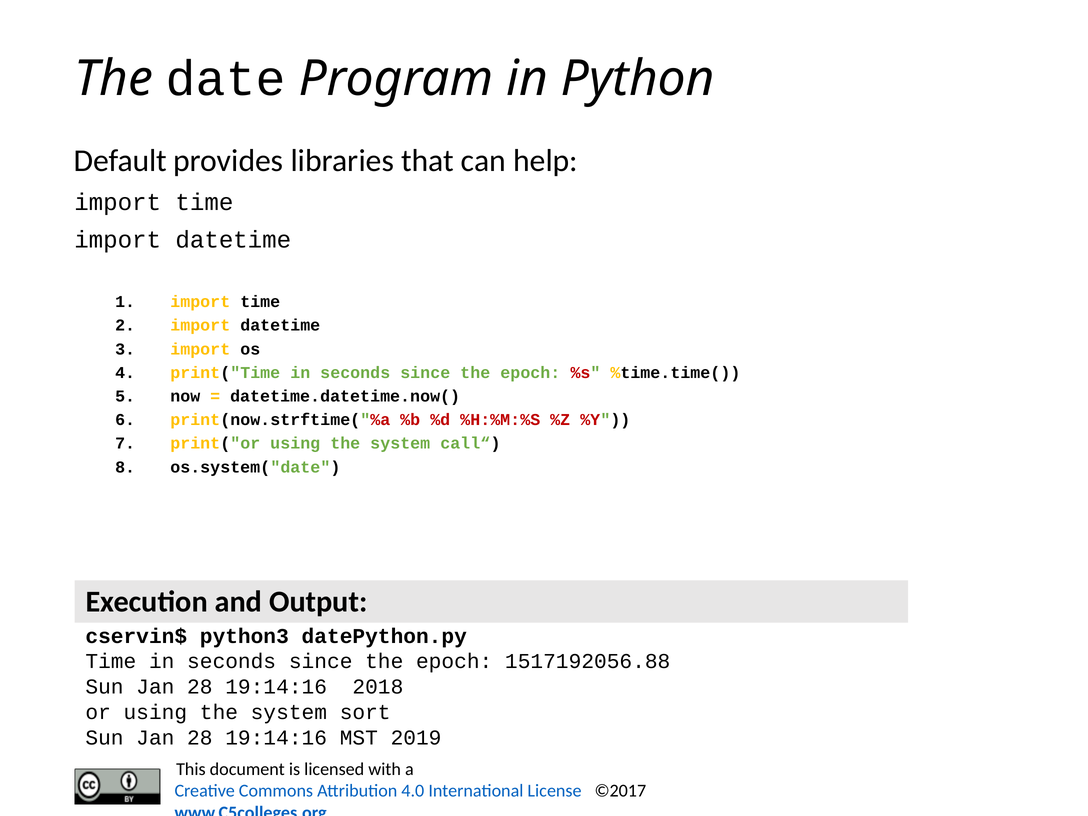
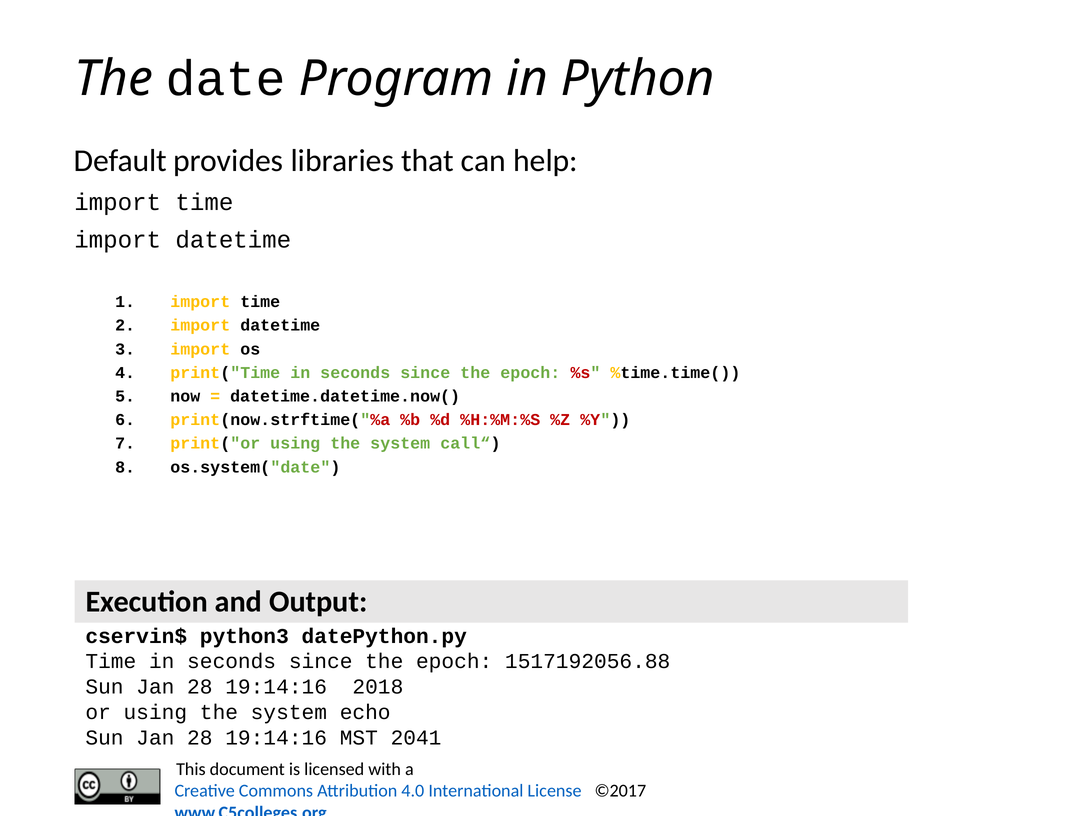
sort: sort -> echo (365, 712)
2019: 2019 -> 2041 (416, 738)
